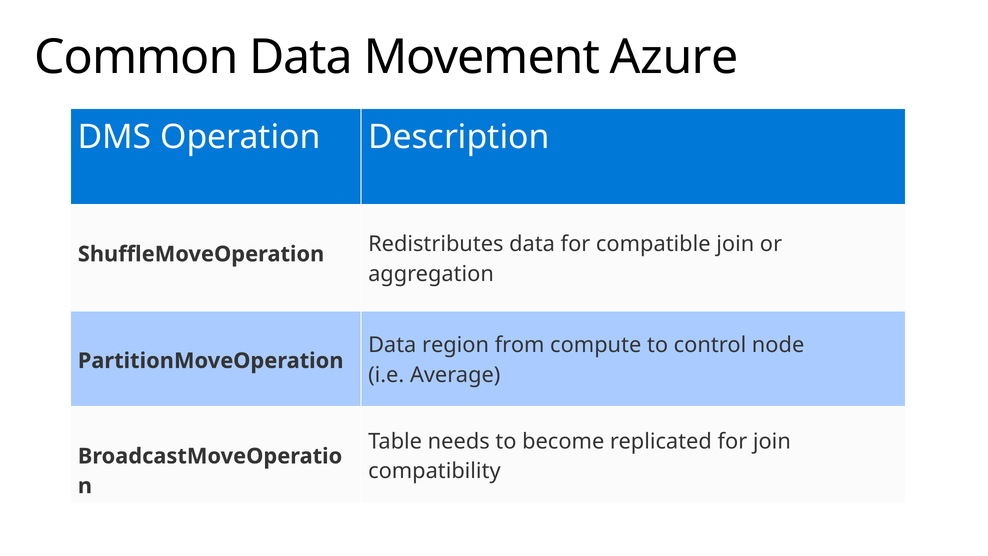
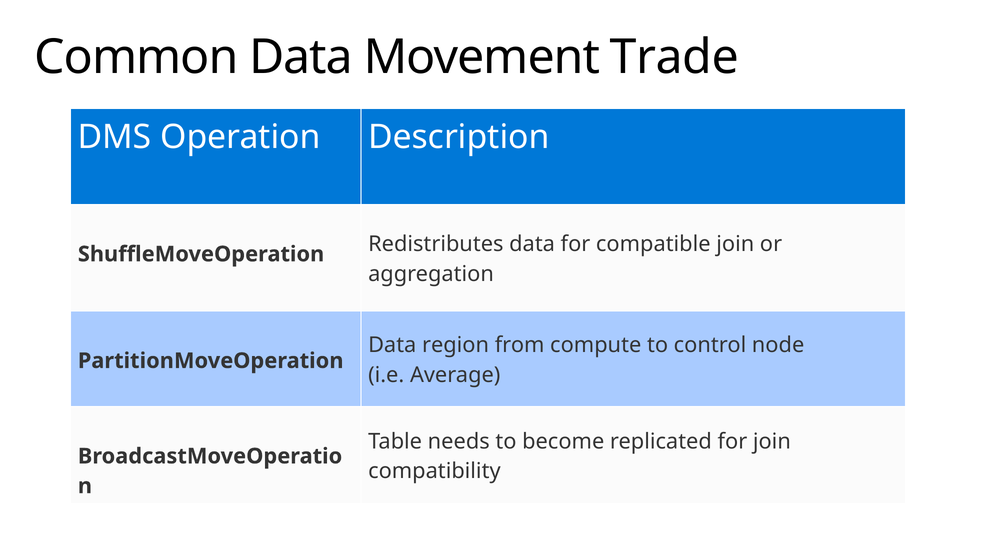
Azure: Azure -> Trade (674, 57)
